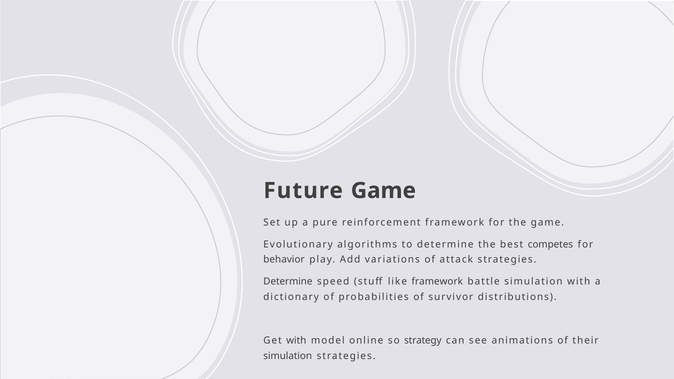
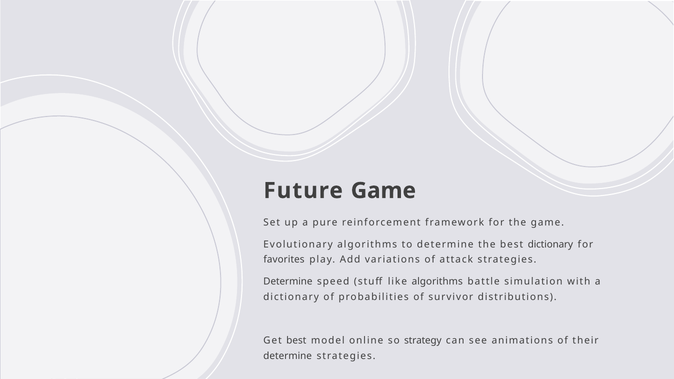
best competes: competes -> dictionary (550, 244)
behavior: behavior -> favorites (284, 260)
like framework: framework -> algorithms (437, 282)
Get with: with -> best (296, 341)
simulation: simulation -> determine (288, 356)
